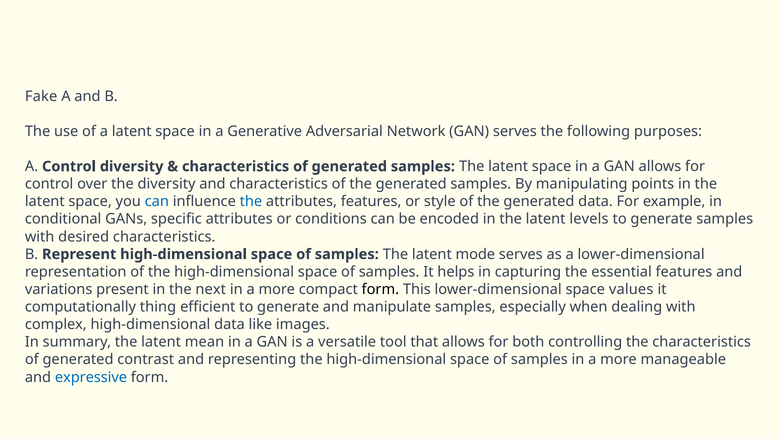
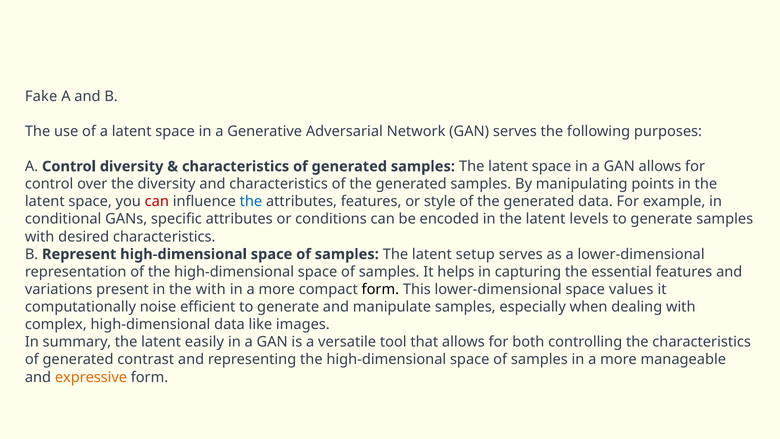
can colour: blue -> red (157, 201)
mode: mode -> setup (475, 254)
the next: next -> with (211, 289)
thing: thing -> noise (158, 307)
mean: mean -> easily (204, 342)
expressive colour: blue -> orange (91, 377)
